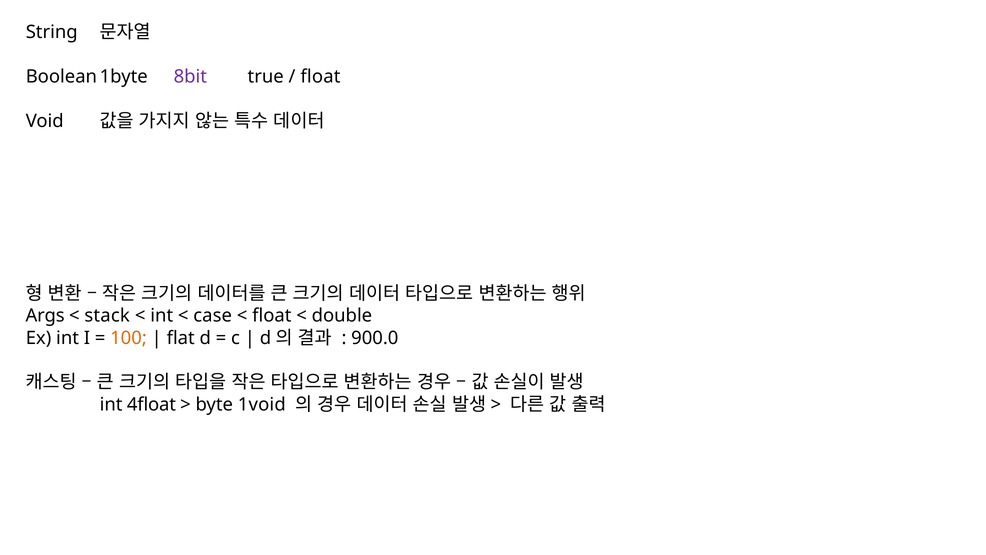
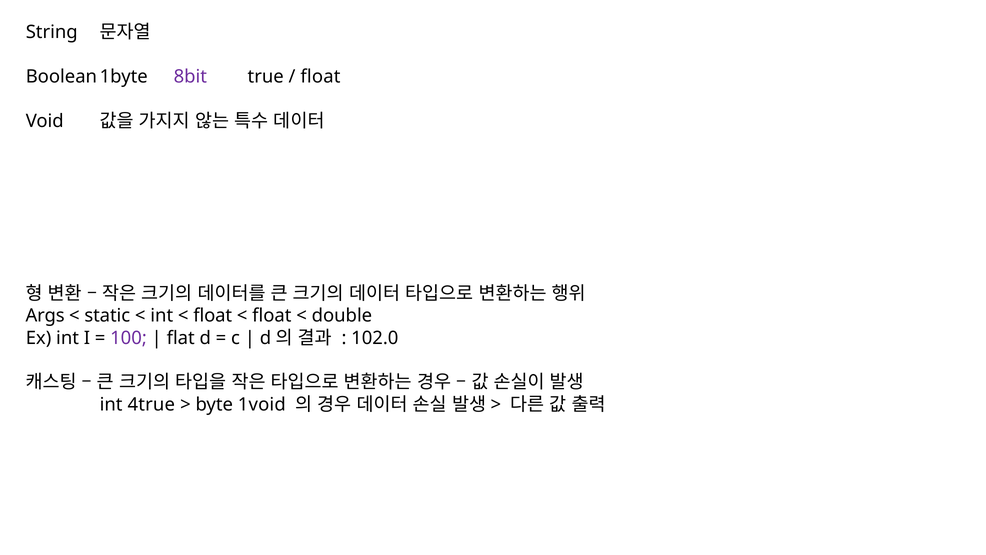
stack: stack -> static (107, 315)
case: case -> float (213, 315)
100 colour: orange -> purple (129, 338)
900.0: 900.0 -> 102.0 (375, 338)
4float: 4float -> 4true (151, 404)
